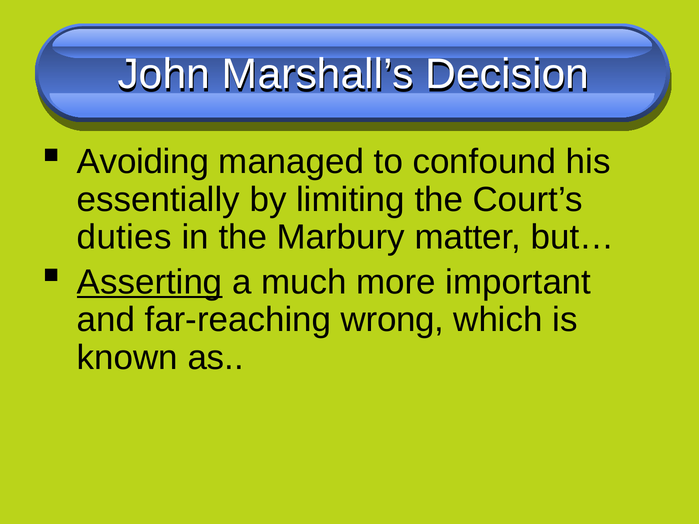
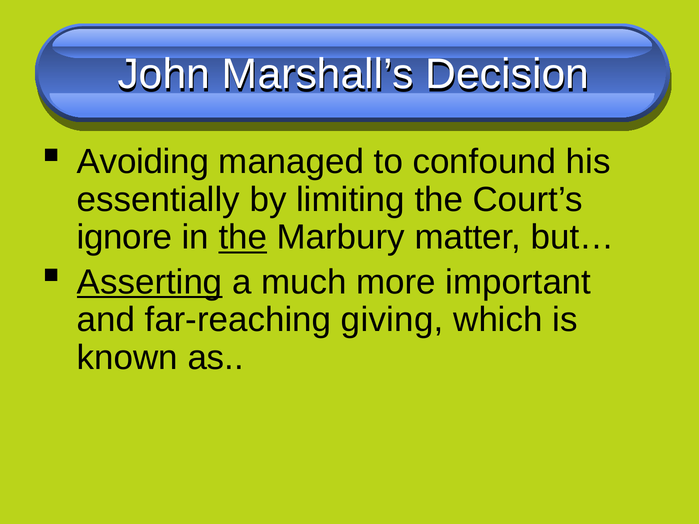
duties: duties -> ignore (125, 237)
the underline: none -> present (243, 237)
wrong: wrong -> giving (392, 320)
